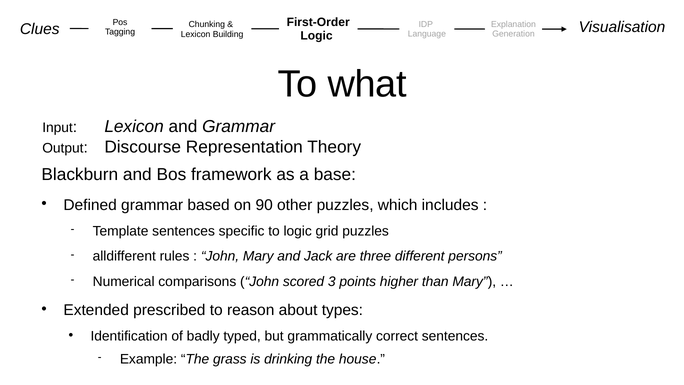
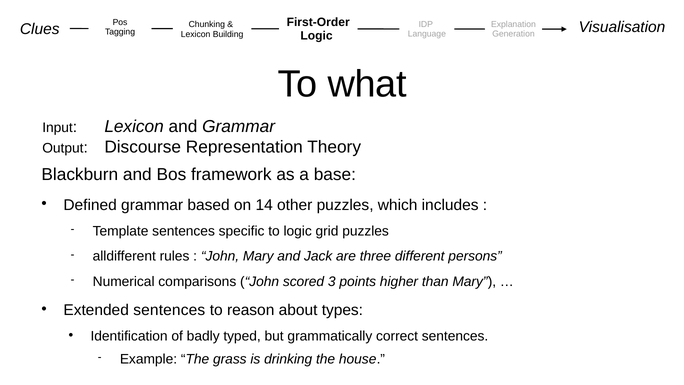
90: 90 -> 14 (264, 205)
Extended prescribed: prescribed -> sentences (169, 310)
